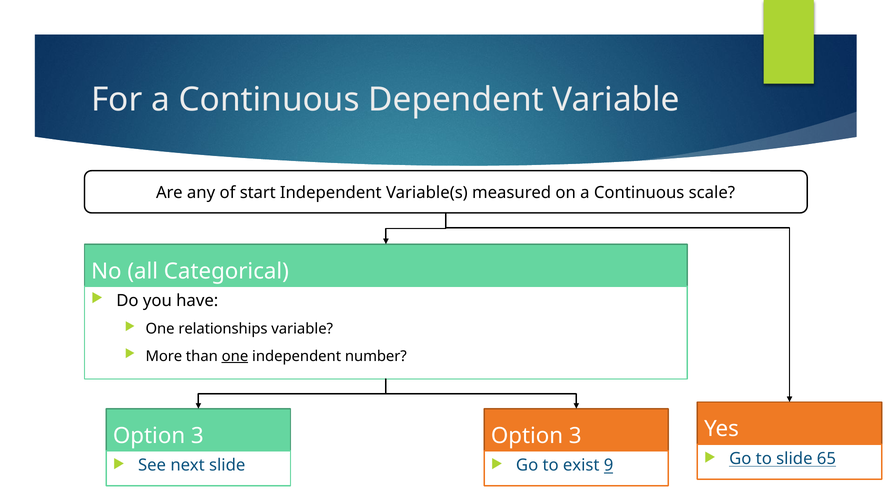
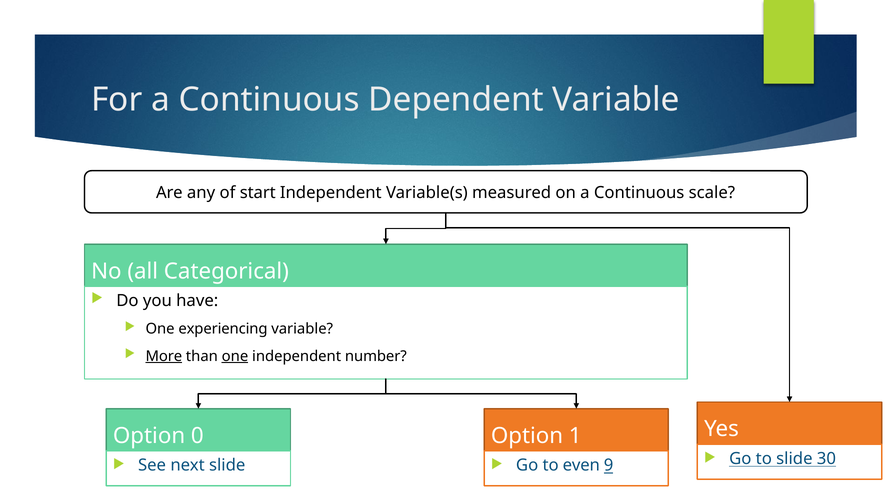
relationships: relationships -> experiencing (223, 329)
More underline: none -> present (164, 356)
3: 3 -> 0 (197, 435)
3: 3 -> 1 (575, 435)
65: 65 -> 30 (826, 458)
exist: exist -> even (581, 465)
